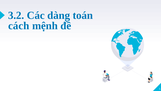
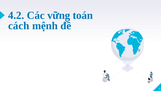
3.2: 3.2 -> 4.2 (16, 15)
dàng: dàng -> vững (59, 15)
